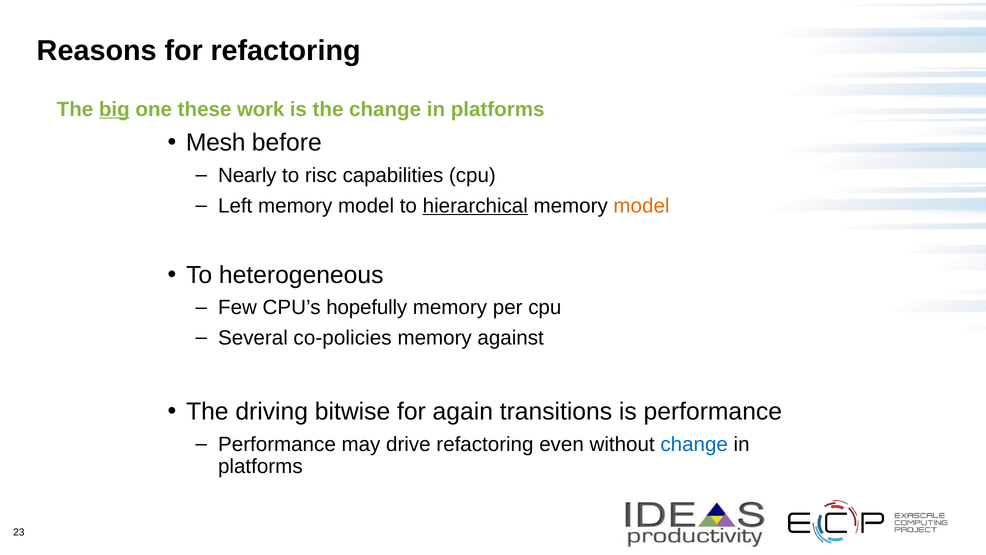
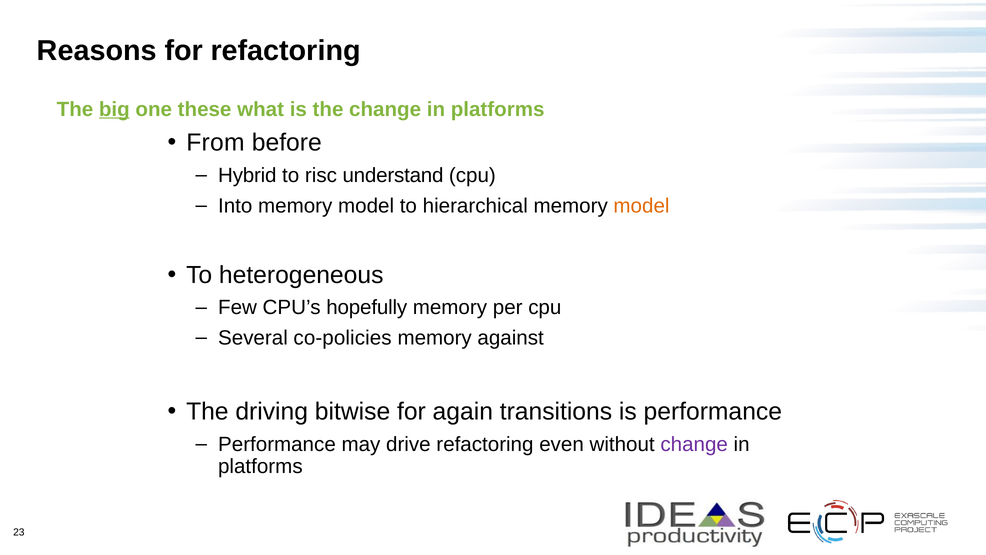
work: work -> what (261, 109)
Mesh: Mesh -> From (215, 143)
Nearly: Nearly -> Hybrid (247, 175)
capabilities: capabilities -> understand (393, 175)
Left: Left -> Into (235, 206)
hierarchical underline: present -> none (475, 206)
change colour: blue -> purple (694, 444)
